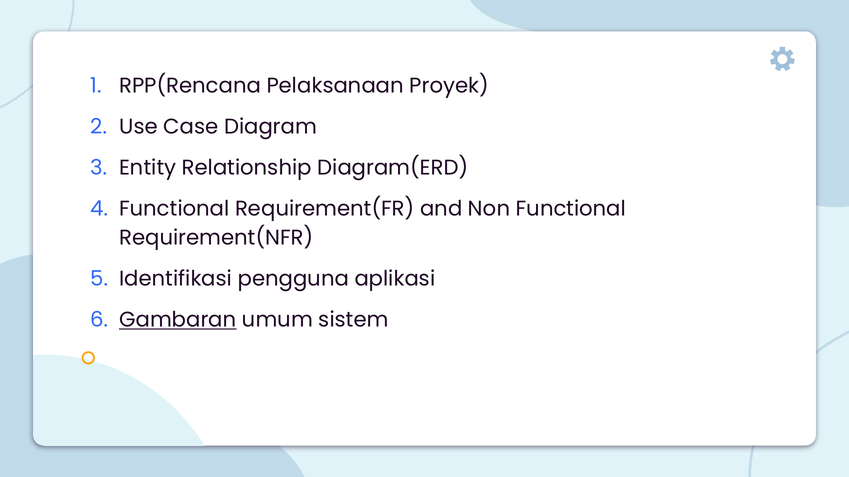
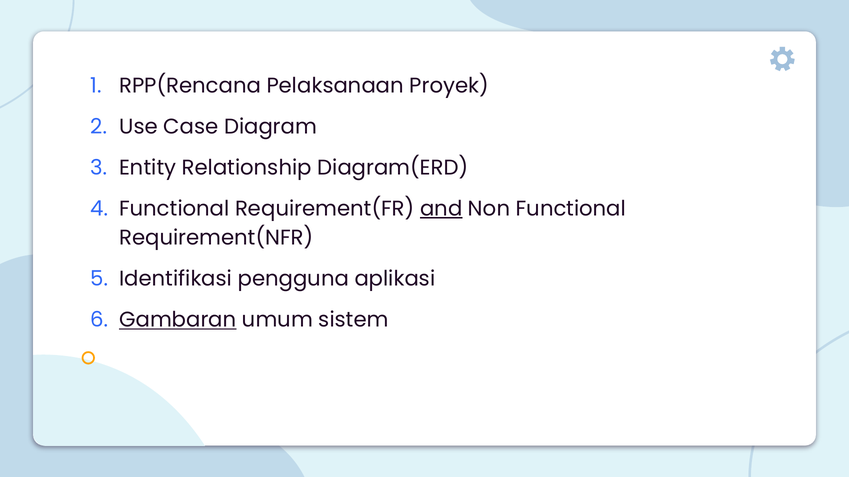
and underline: none -> present (441, 209)
